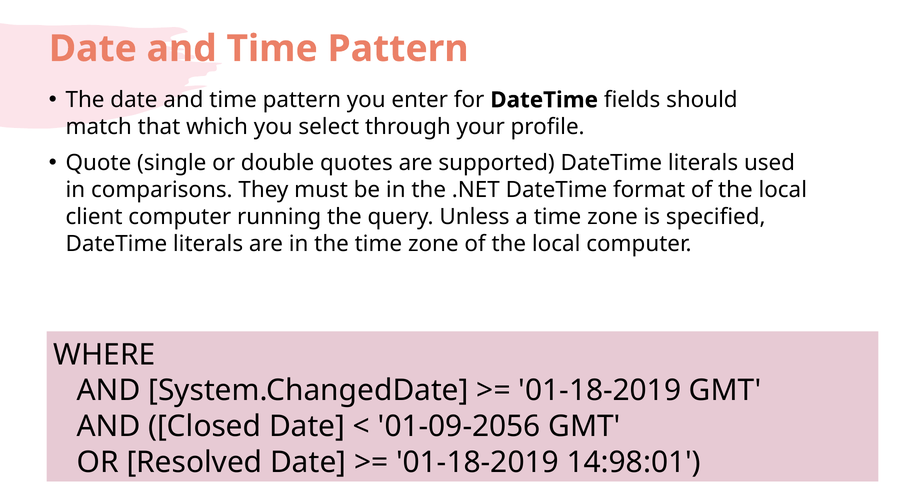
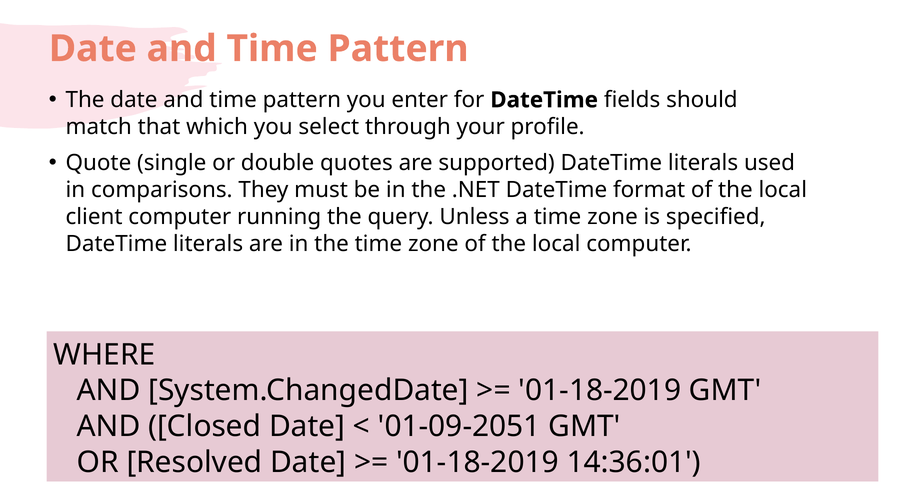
01-09-2056: 01-09-2056 -> 01-09-2051 (459, 427)
14:98:01: 14:98:01 -> 14:36:01 (634, 463)
